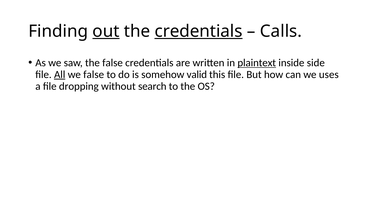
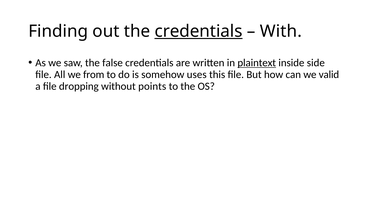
out underline: present -> none (106, 31)
Calls: Calls -> With (281, 31)
All underline: present -> none (60, 75)
we false: false -> from (94, 75)
valid: valid -> uses (197, 75)
uses: uses -> valid (329, 75)
search: search -> points (152, 86)
